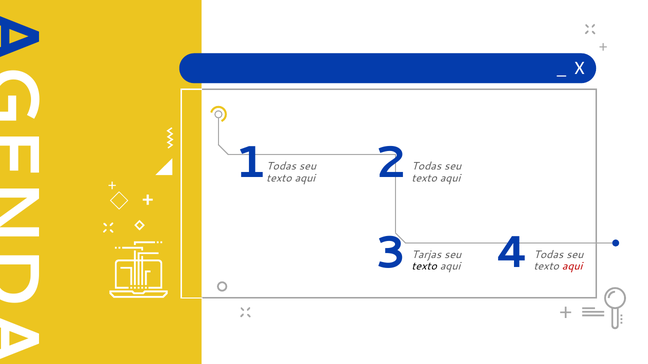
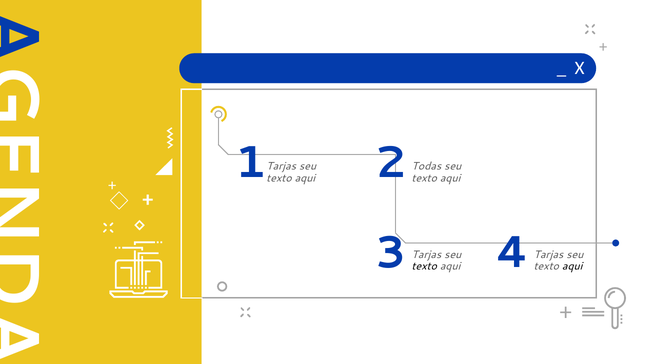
Todas: Todas -> Tarjas (281, 167)
4 Todas: Todas -> Tarjas (549, 255)
aqui colour: red -> black (572, 267)
